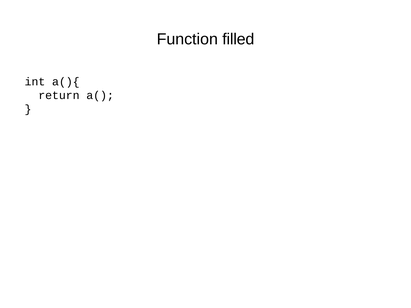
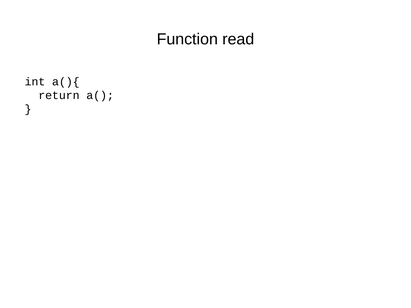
filled: filled -> read (238, 39)
